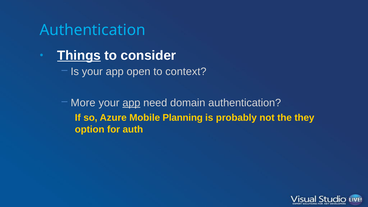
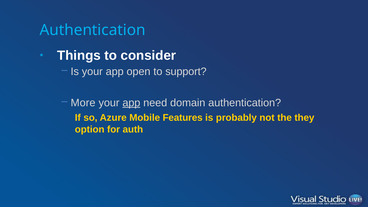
Things underline: present -> none (79, 55)
context: context -> support (186, 72)
Planning: Planning -> Features (183, 118)
